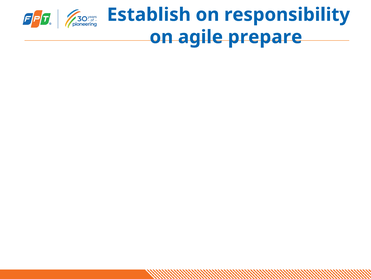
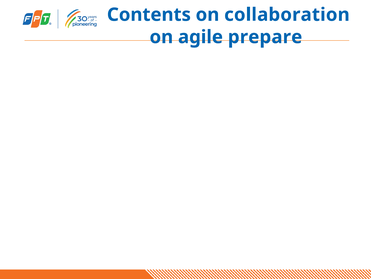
Establish: Establish -> Contents (149, 15)
responsibility: responsibility -> collaboration (287, 15)
